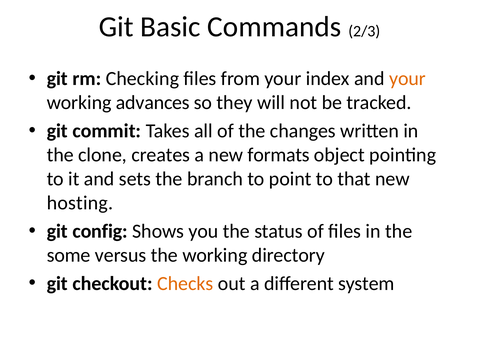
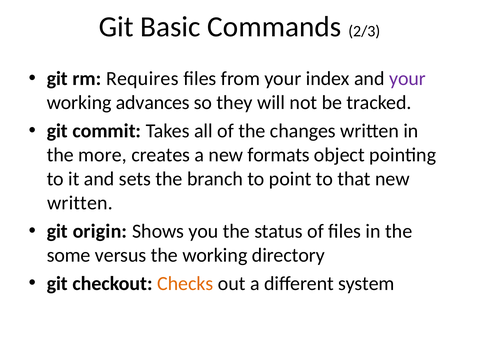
Checking: Checking -> Requires (142, 78)
your colour: orange -> purple (407, 78)
clone: clone -> more (103, 155)
hosting: hosting -> written (80, 202)
config: config -> origin (100, 231)
